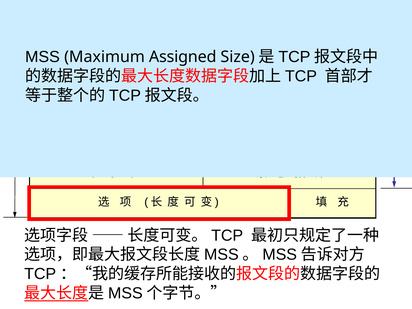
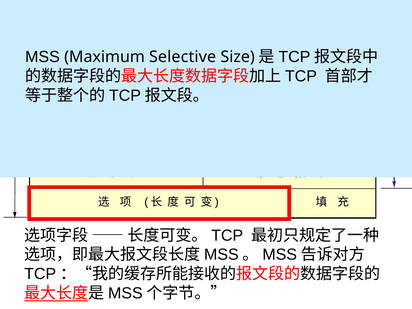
Assigned: Assigned -> Selective (183, 57)
